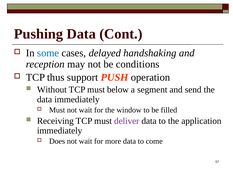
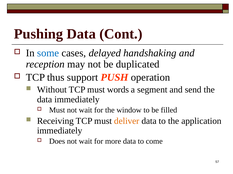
conditions: conditions -> duplicated (138, 64)
below: below -> words (118, 90)
deliver colour: purple -> orange (127, 121)
